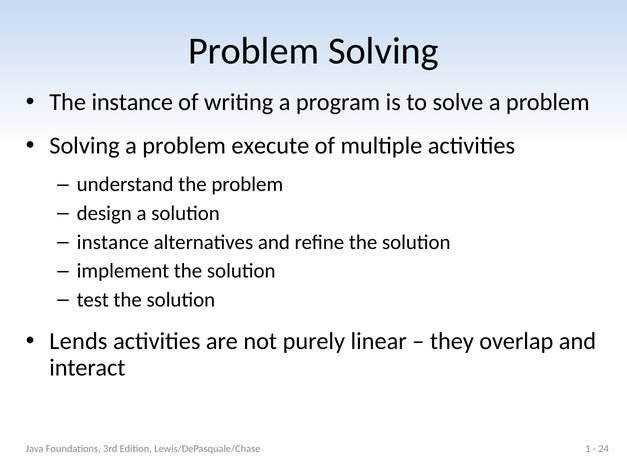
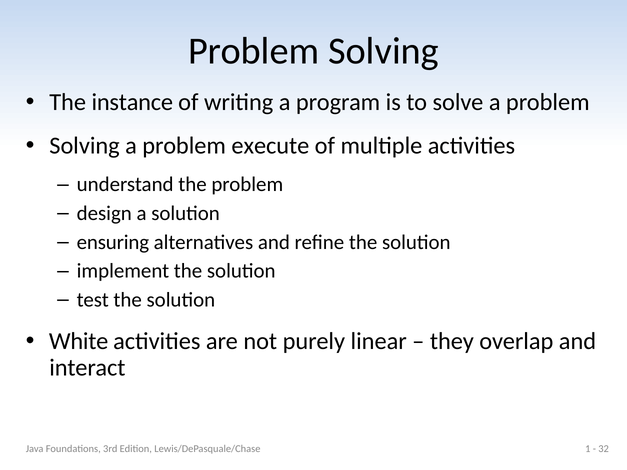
instance: instance -> ensuring (113, 242)
Lends: Lends -> White (79, 341)
24: 24 -> 32 (604, 449)
